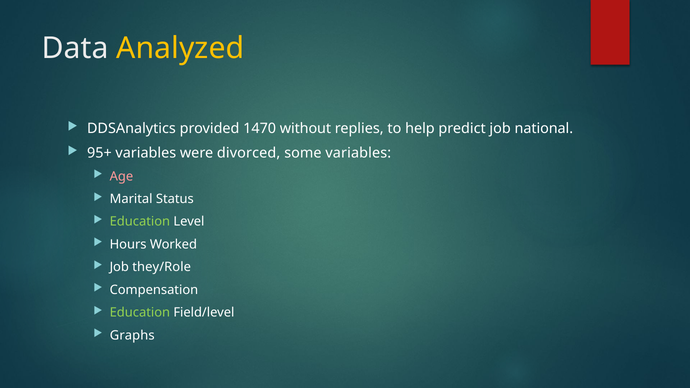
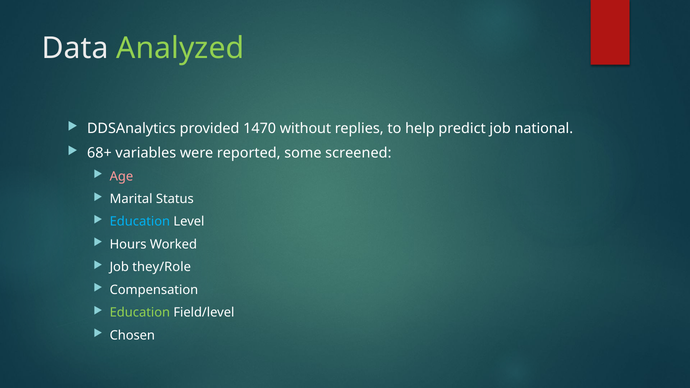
Analyzed colour: yellow -> light green (180, 48)
95+: 95+ -> 68+ (99, 153)
divorced: divorced -> reported (249, 153)
some variables: variables -> screened (358, 153)
Education colour: light green -> light blue (140, 222)
Graphs: Graphs -> Chosen (132, 335)
